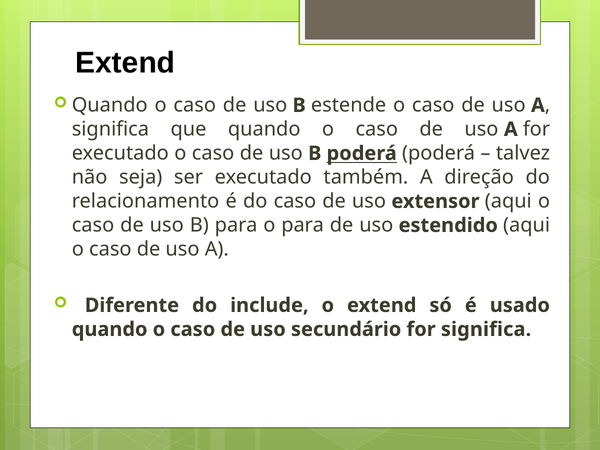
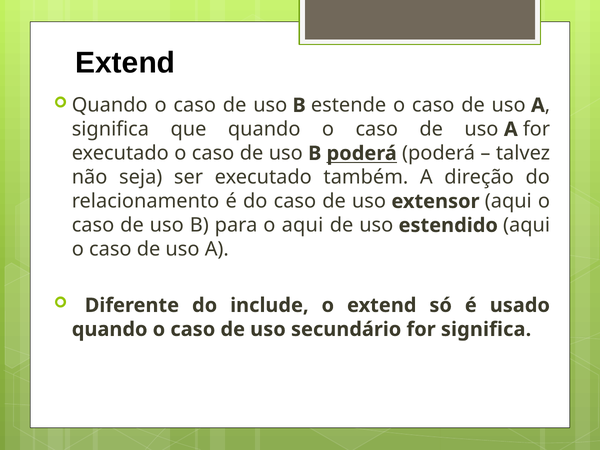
o para: para -> aqui (302, 225)
